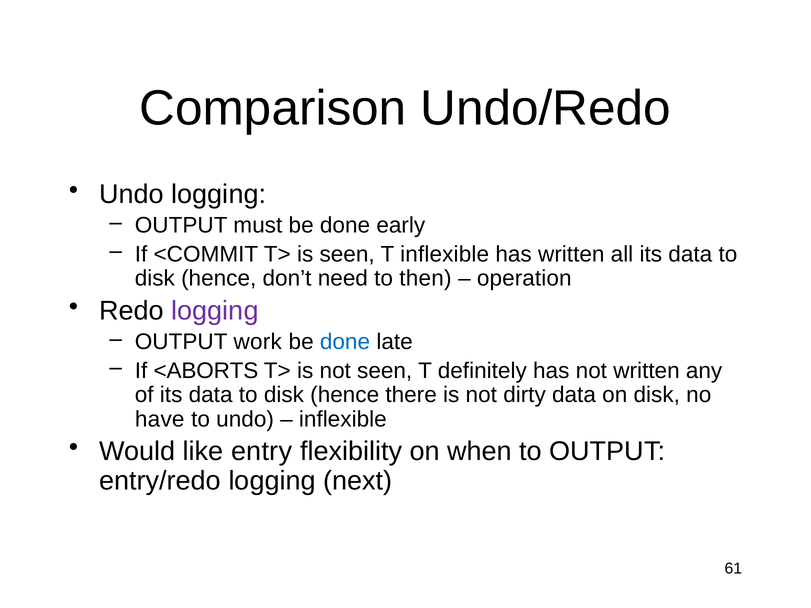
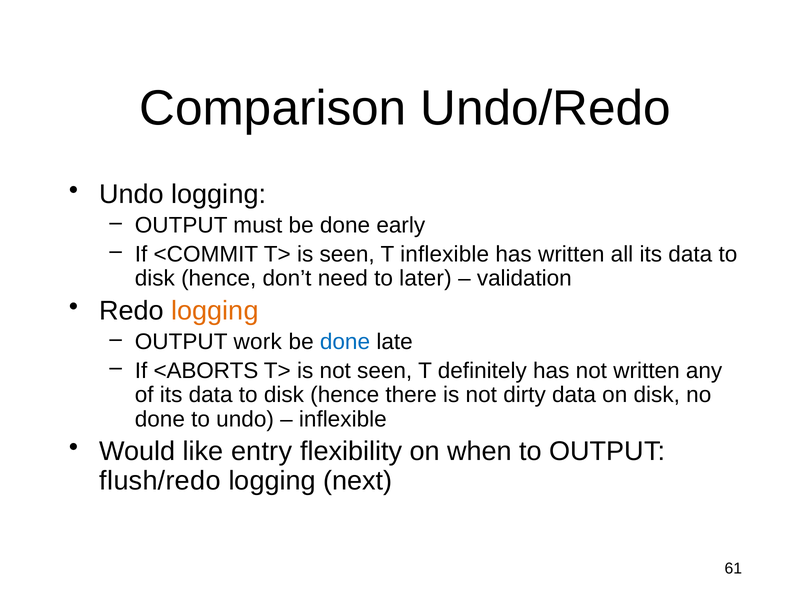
then: then -> later (425, 279)
operation: operation -> validation (524, 279)
logging colour: purple -> orange (215, 311)
have: have -> done (160, 420)
entry/redo: entry/redo -> flush/redo (160, 481)
